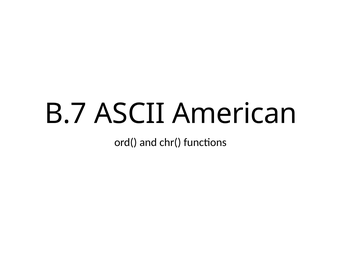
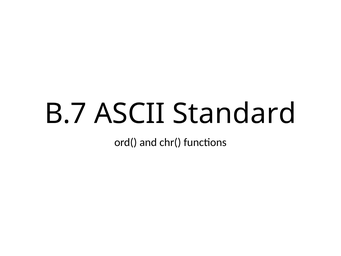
American: American -> Standard (234, 114)
